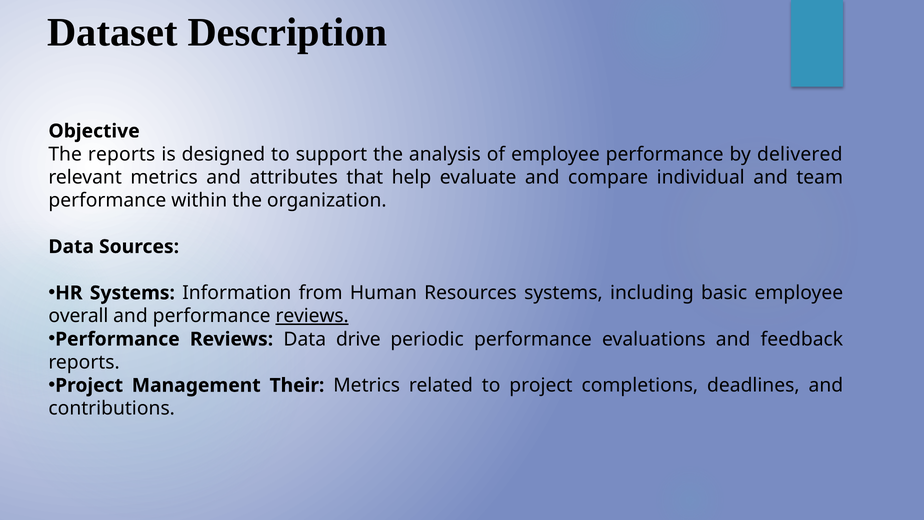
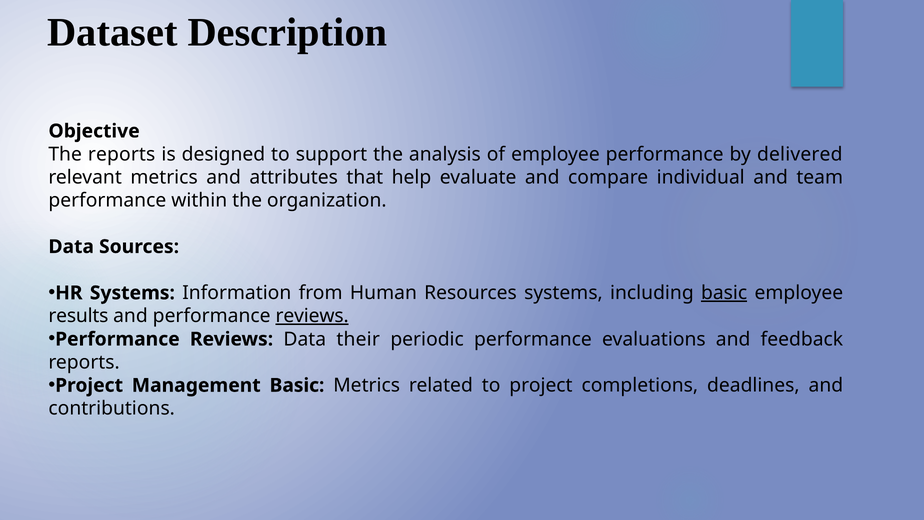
basic underline: none -> present (724, 293)
overall: overall -> results (78, 316)
drive: drive -> their (358, 339)
Management Their: Their -> Basic (297, 385)
